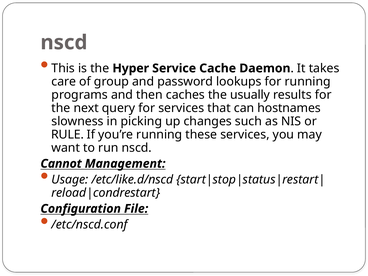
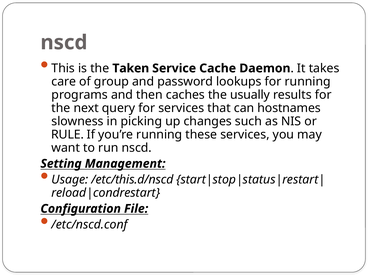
Hyper: Hyper -> Taken (131, 68)
Cannot: Cannot -> Setting (61, 164)
/etc/like.d/nscd: /etc/like.d/nscd -> /etc/this.d/nscd (132, 180)
